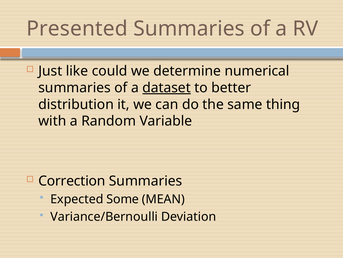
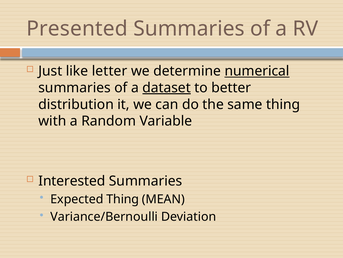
could: could -> letter (110, 71)
numerical underline: none -> present (257, 71)
Correction: Correction -> Interested (72, 180)
Expected Some: Some -> Thing (123, 199)
